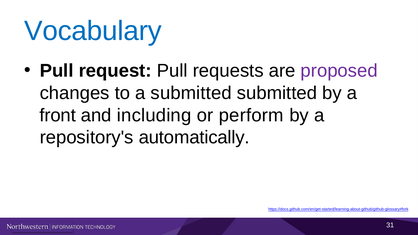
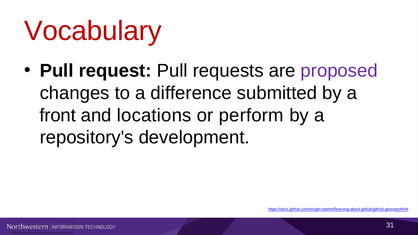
Vocabulary colour: blue -> red (93, 31)
a submitted: submitted -> difference (191, 93)
including: including -> locations (154, 115)
automatically: automatically -> development (194, 138)
